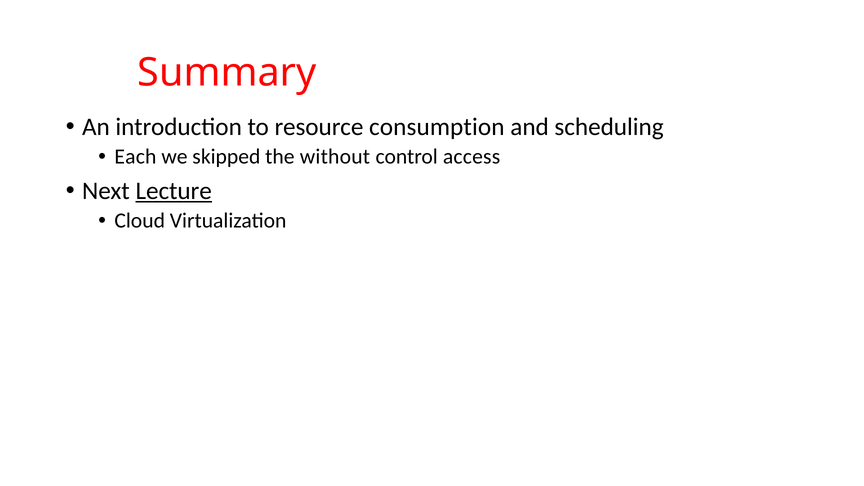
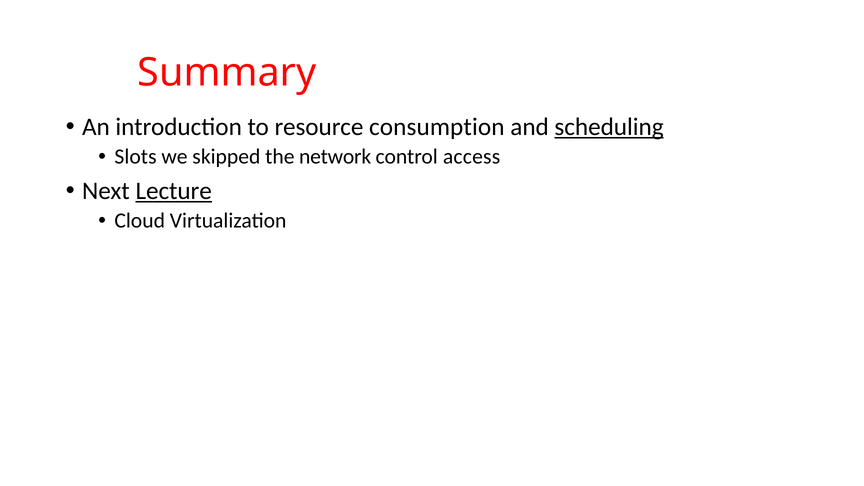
scheduling underline: none -> present (609, 127)
Each: Each -> Slots (136, 157)
without: without -> network (335, 157)
